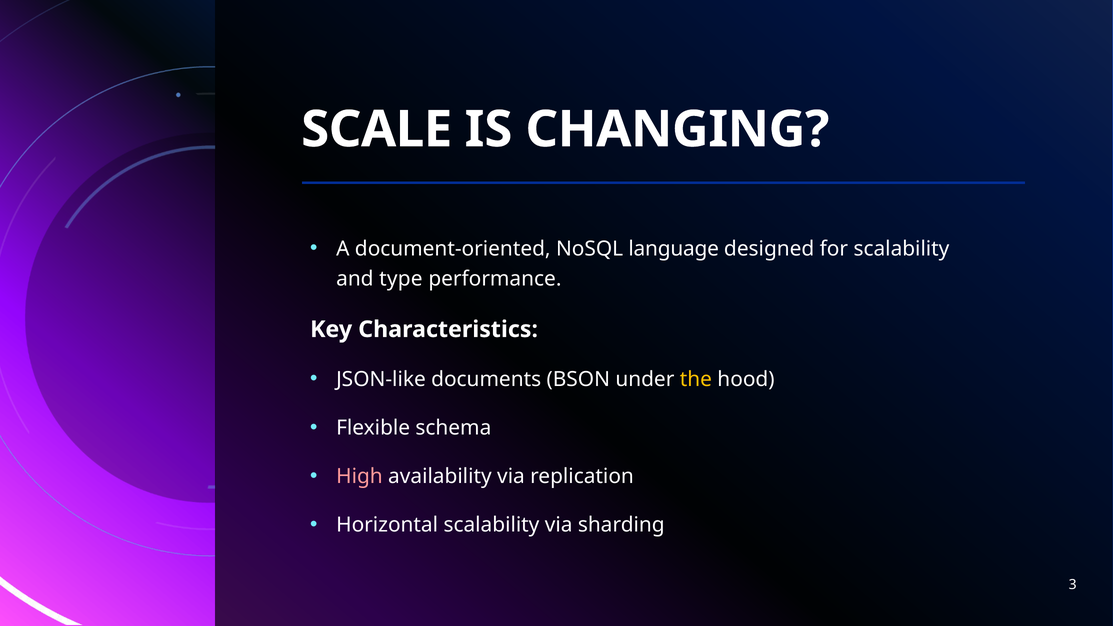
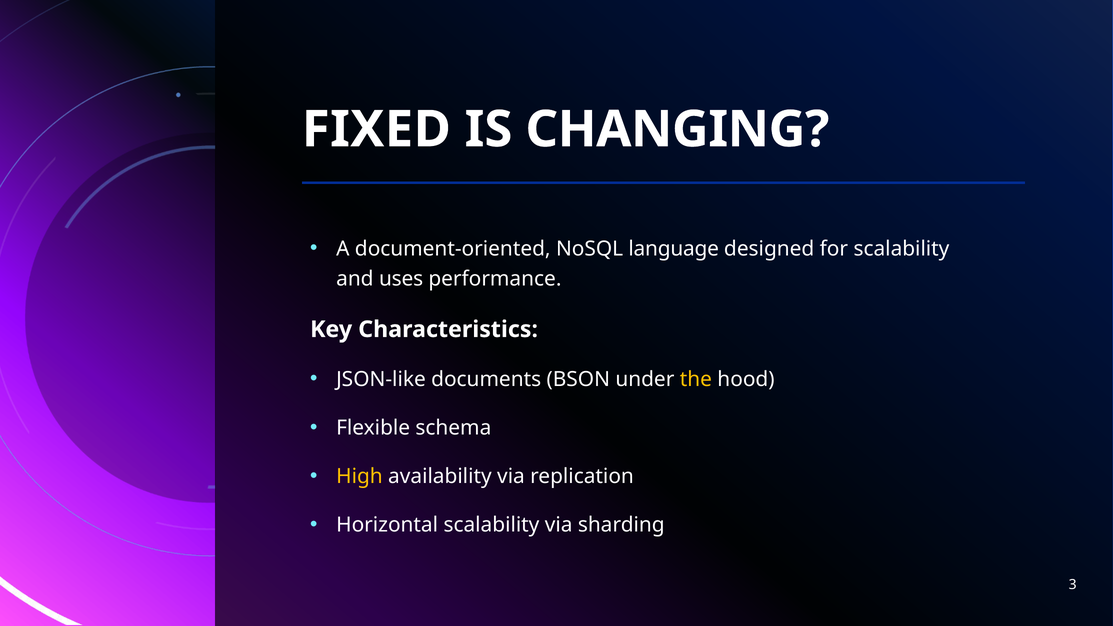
SCALE: SCALE -> FIXED (376, 129)
type: type -> uses (401, 279)
High colour: pink -> yellow (359, 476)
